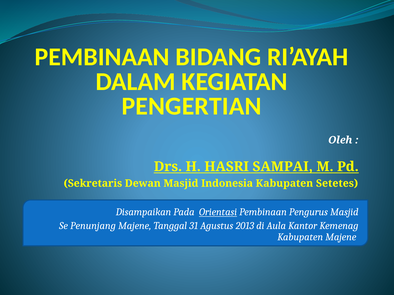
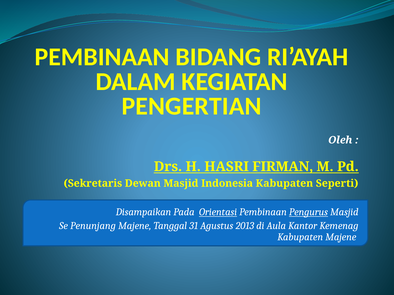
SAMPAI: SAMPAI -> FIRMAN (283, 167)
Setetes: Setetes -> Seperti (337, 184)
Pengurus underline: none -> present (308, 212)
